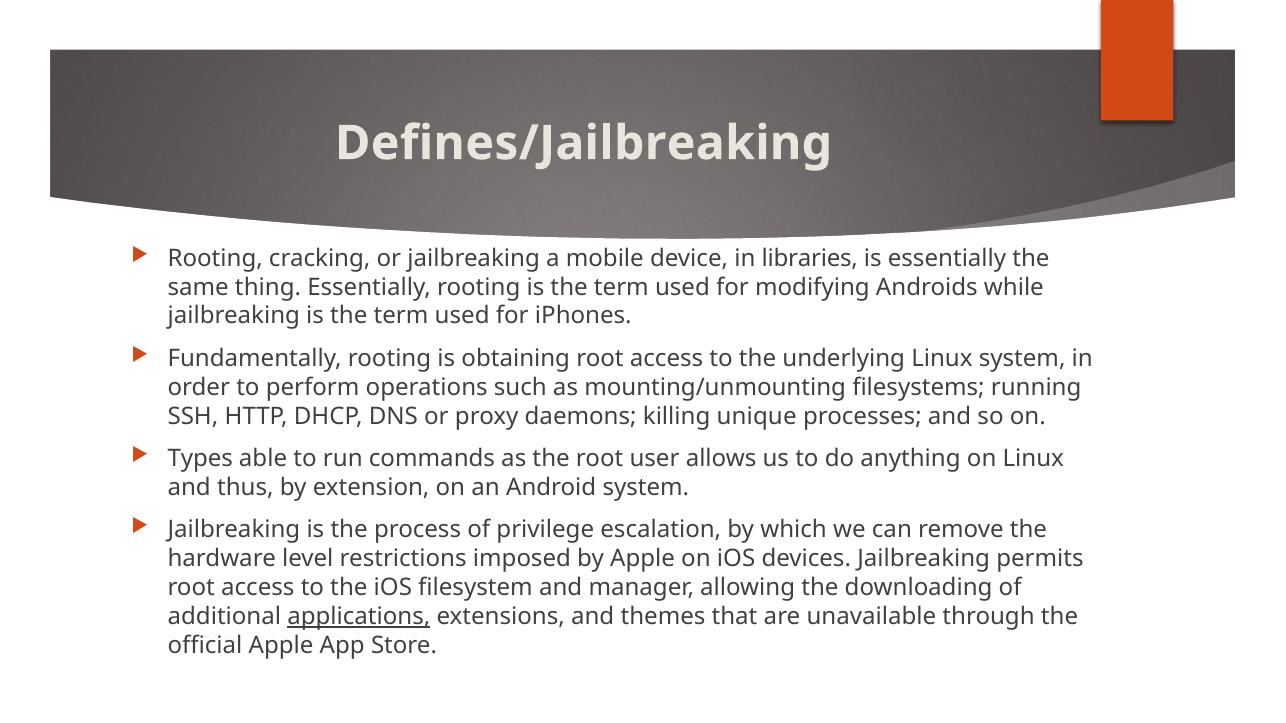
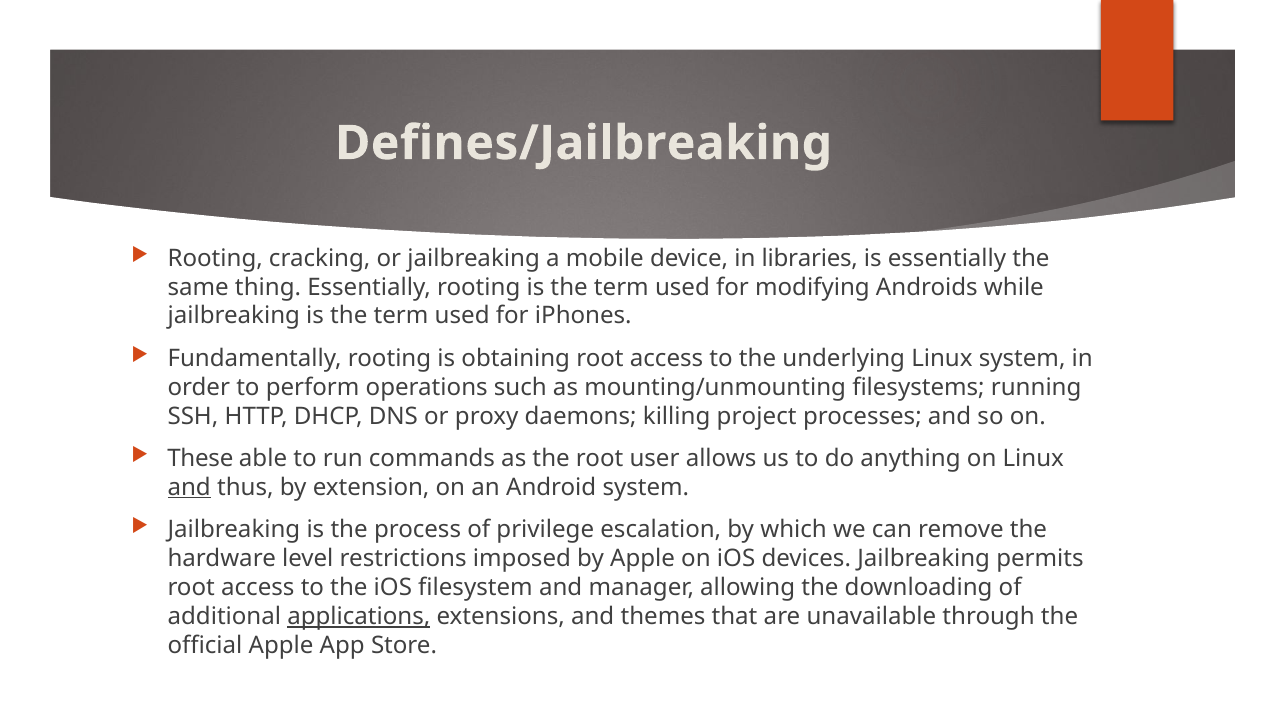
unique: unique -> project (757, 416)
Types: Types -> These (200, 459)
and underline: none -> present (189, 488)
